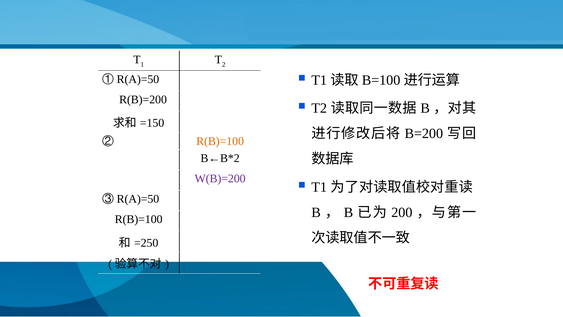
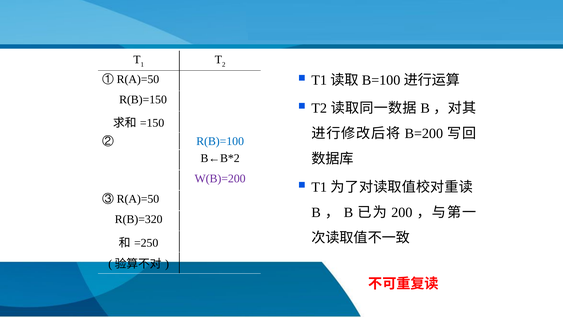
R(B)=200: R(B)=200 -> R(B)=150 (143, 99)
R(B)=100 colour: orange -> blue (220, 141)
R(B)=100: R(B)=100 -> R(B)=320 (139, 219)
